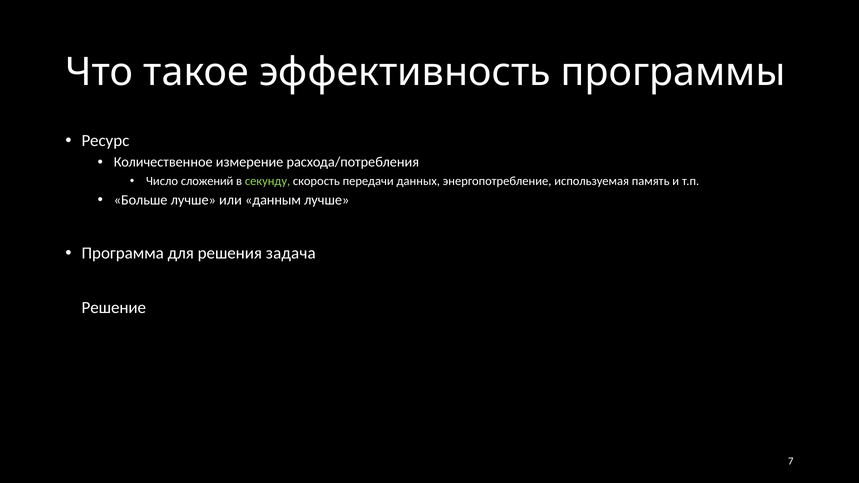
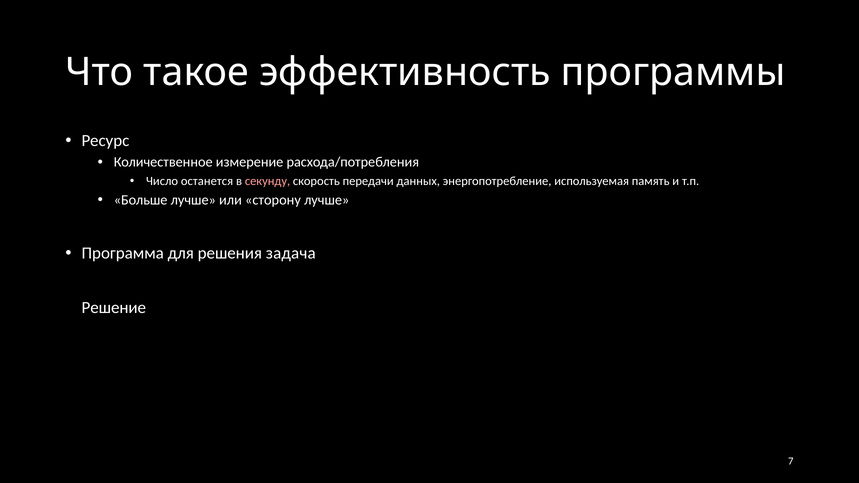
сложений: сложений -> останется (207, 181)
секунду colour: light green -> pink (268, 181)
данным: данным -> сторону (273, 200)
